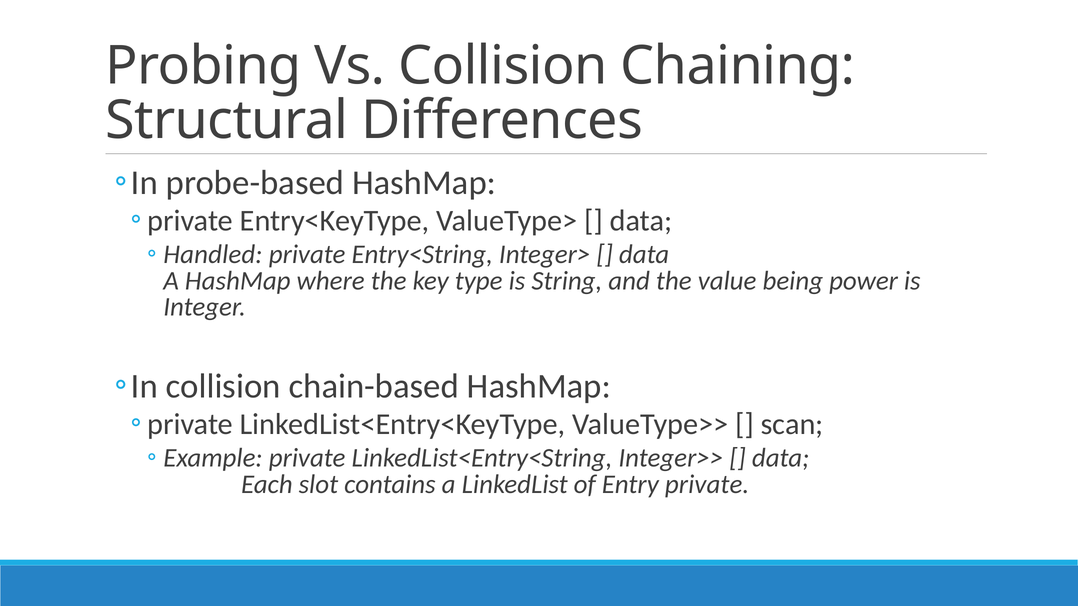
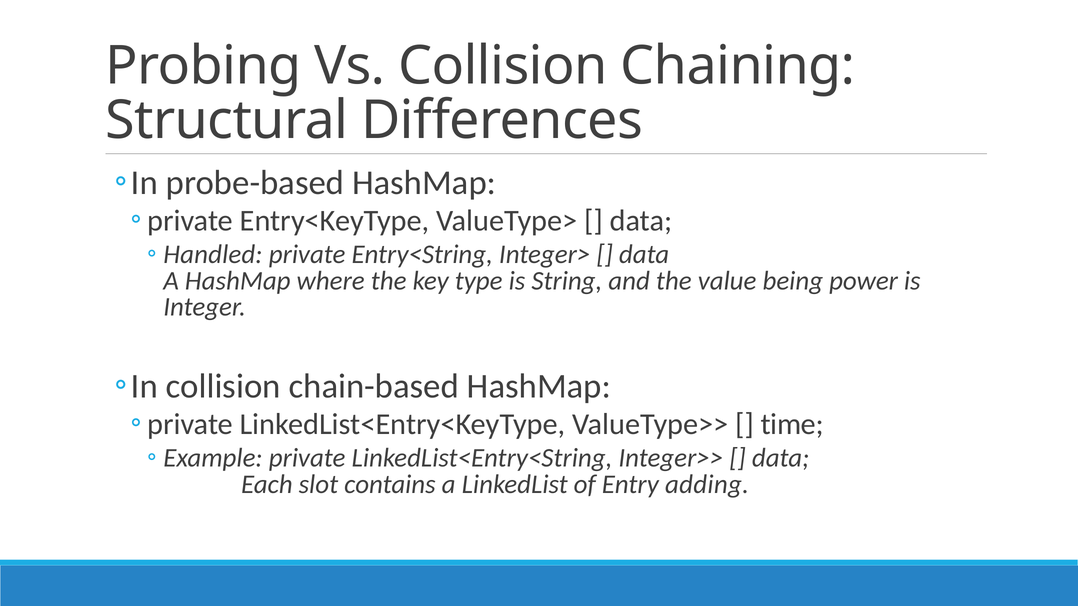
scan: scan -> time (792, 424)
Entry private: private -> adding (707, 485)
